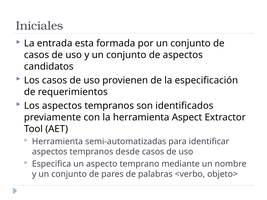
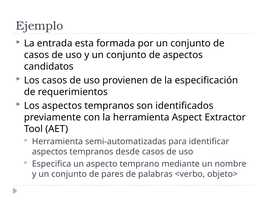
Iniciales: Iniciales -> Ejemplo (40, 26)
